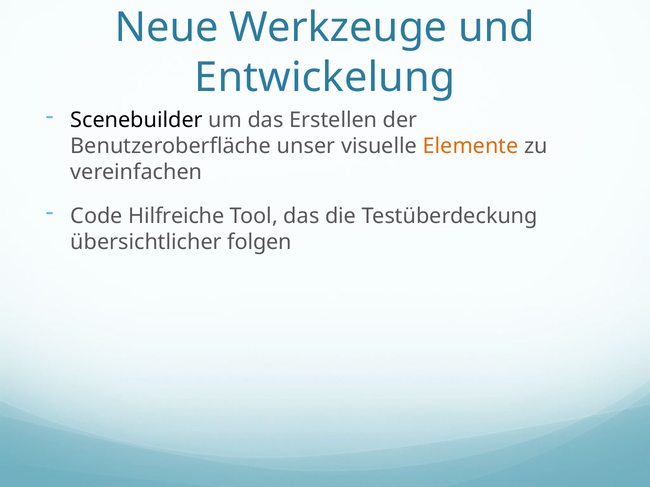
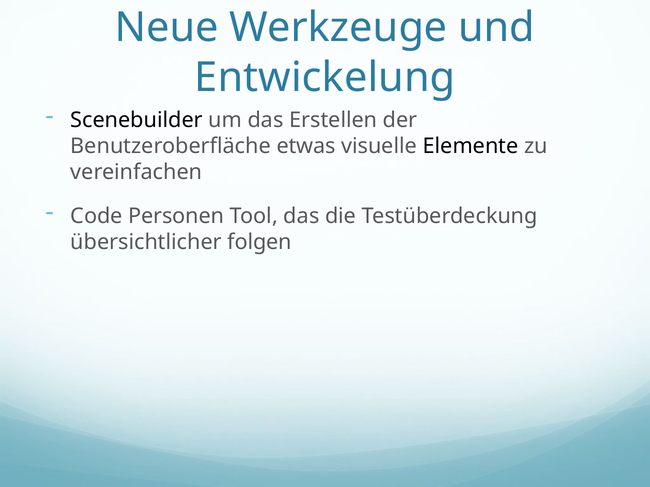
unser: unser -> etwas (306, 146)
Elemente colour: orange -> black (471, 146)
Hilfreiche: Hilfreiche -> Personen (176, 217)
